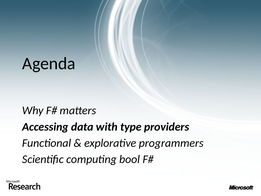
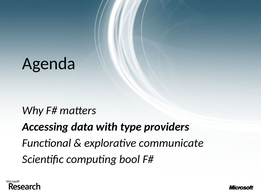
programmers: programmers -> communicate (171, 143)
